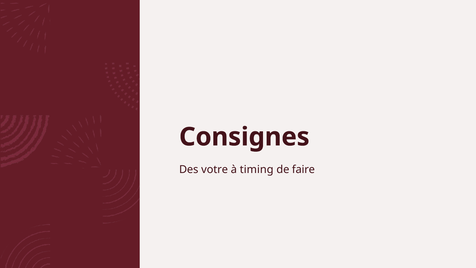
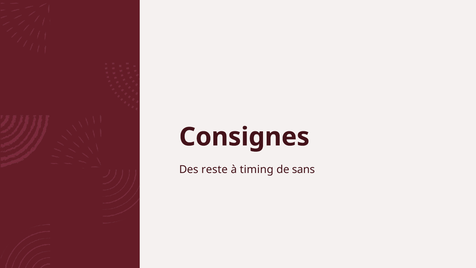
votre: votre -> reste (215, 169)
faire: faire -> sans (303, 169)
